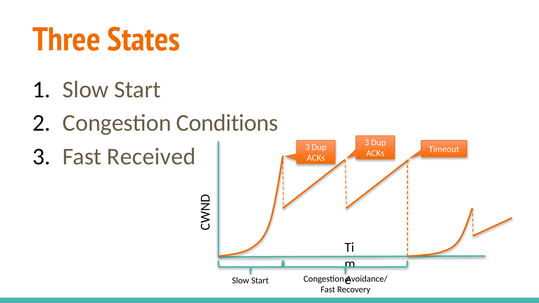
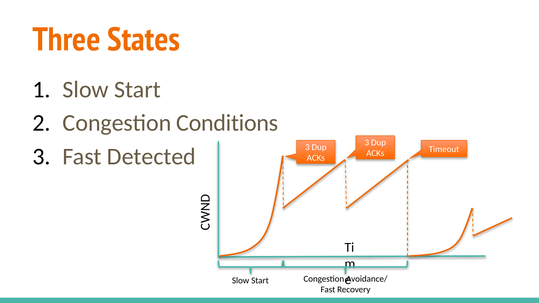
Received: Received -> Detected (151, 157)
